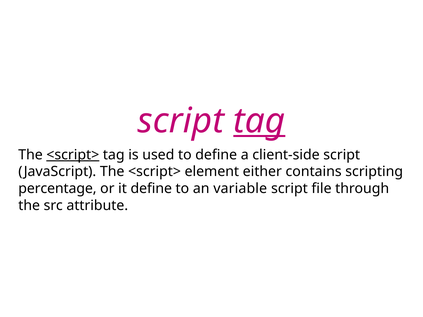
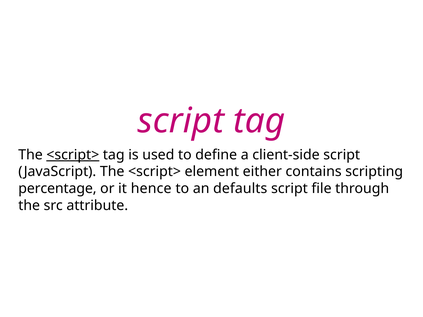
tag underline: present -> none (259, 121)
it define: define -> hence (151, 189)
variable: variable -> defaults (240, 189)
